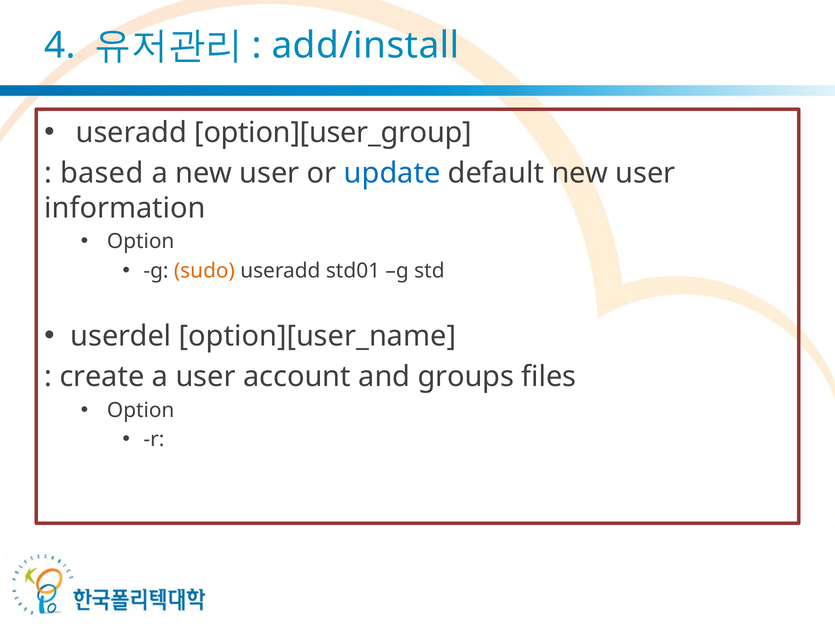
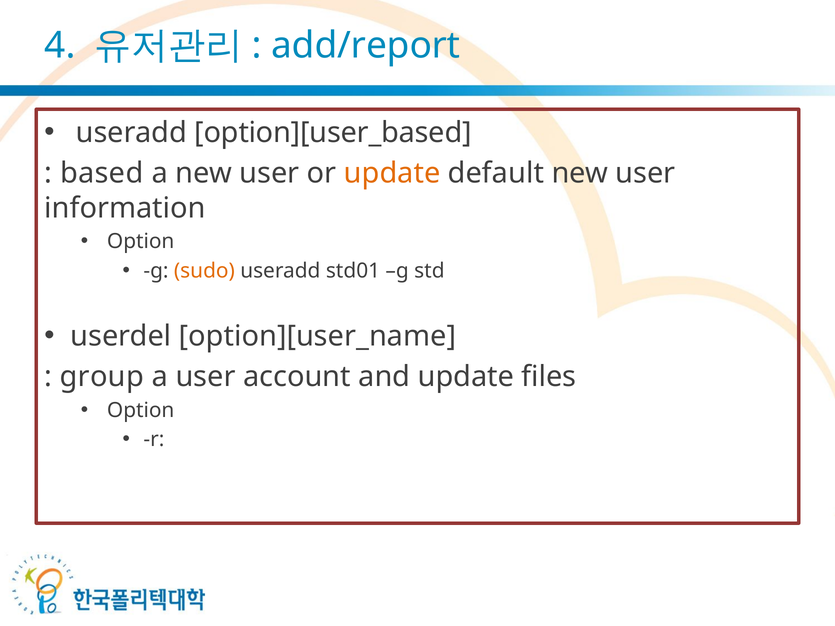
add/install: add/install -> add/report (366, 45)
option][user_group: option][user_group -> option][user_based (333, 133)
update colour: blue -> orange (392, 173)
create: create -> group (102, 377)
and groups: groups -> update (466, 377)
